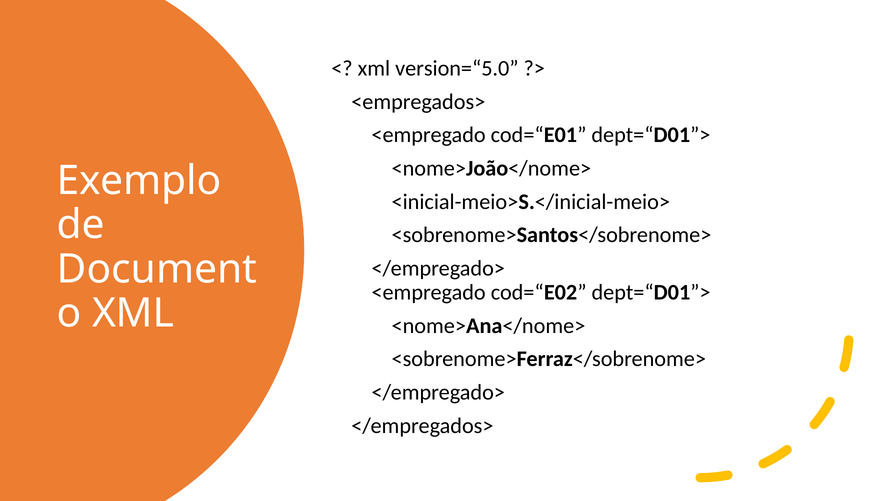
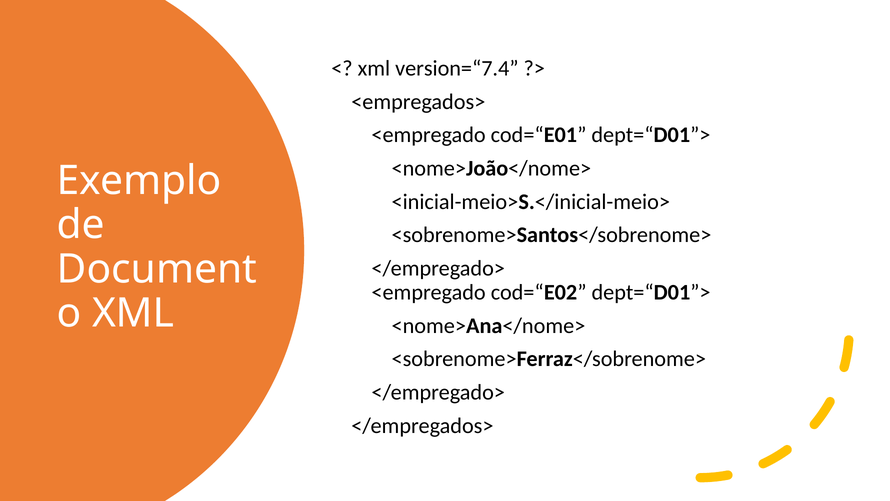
version=“5.0: version=“5.0 -> version=“7.4 (457, 68)
